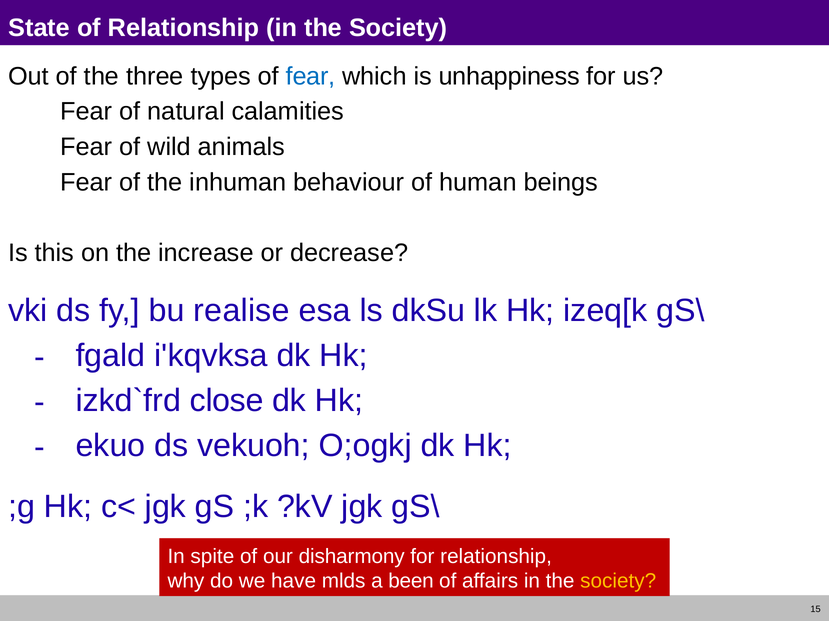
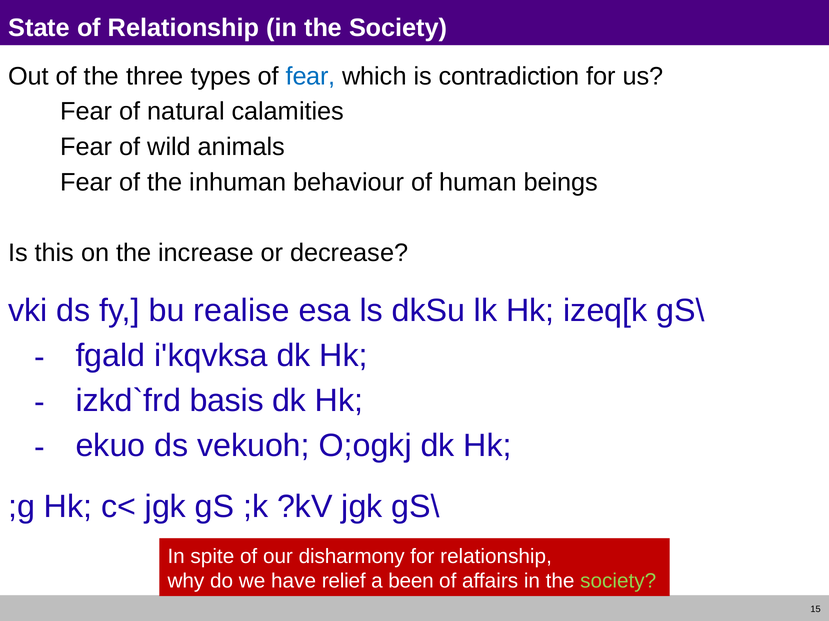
unhappiness: unhappiness -> contradiction (509, 76)
close: close -> basis (227, 401)
mlds: mlds -> relief (344, 582)
society colour: yellow -> light green (618, 582)
